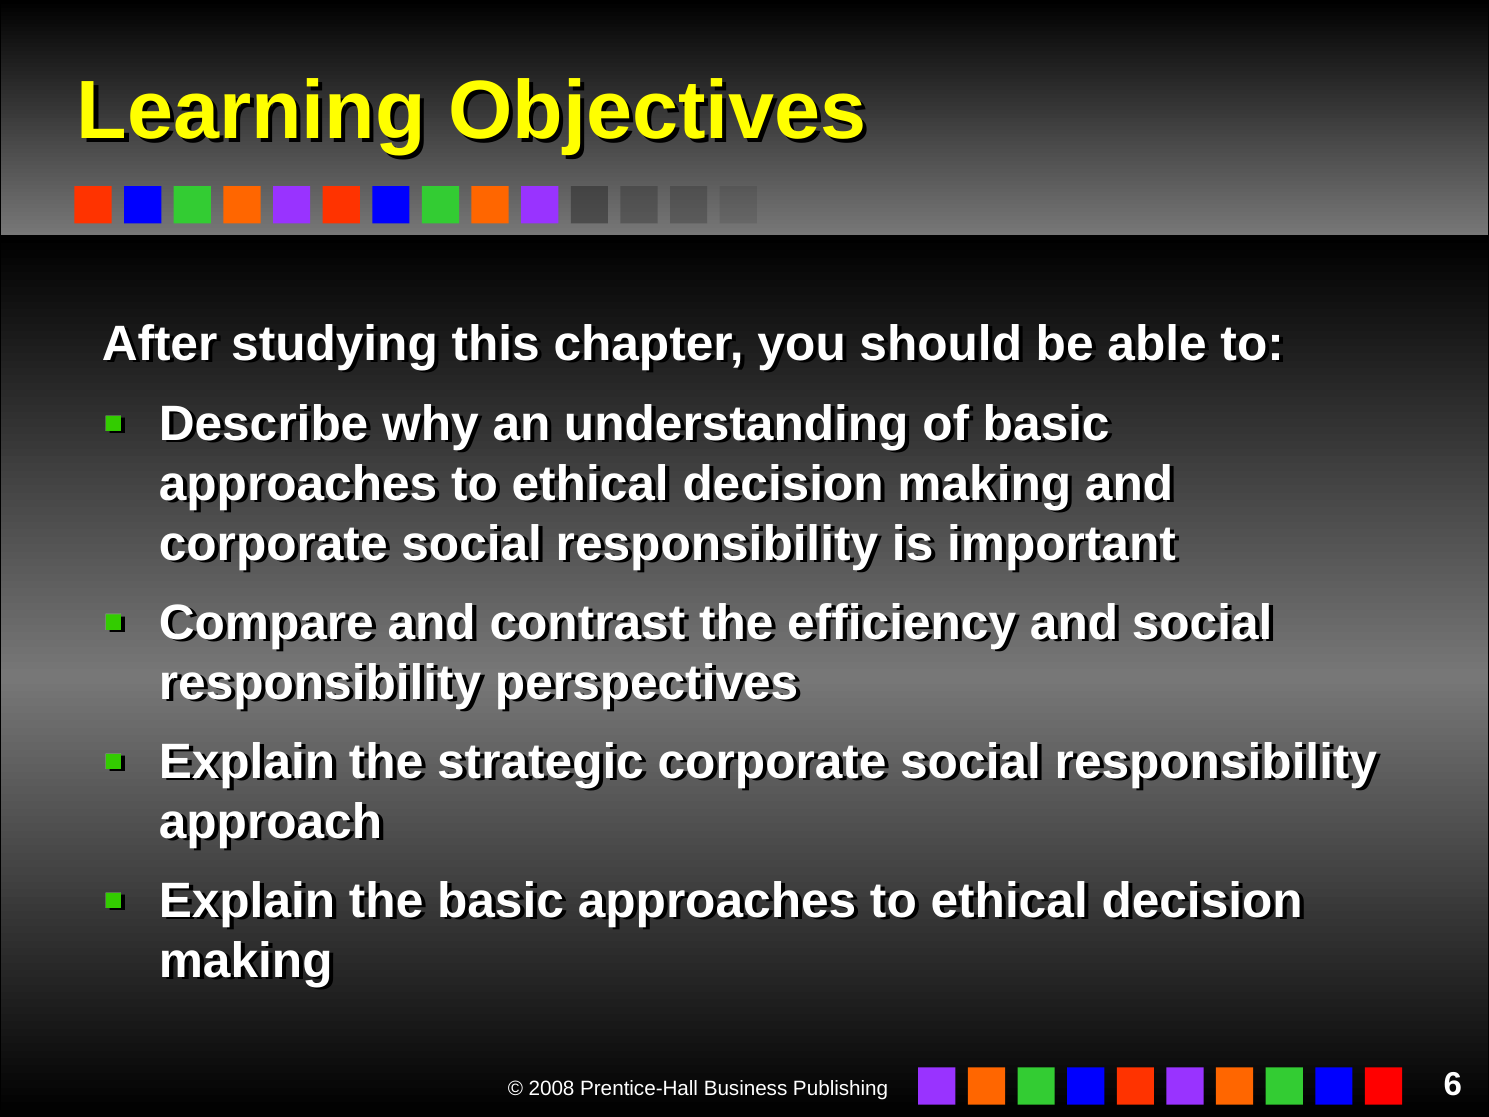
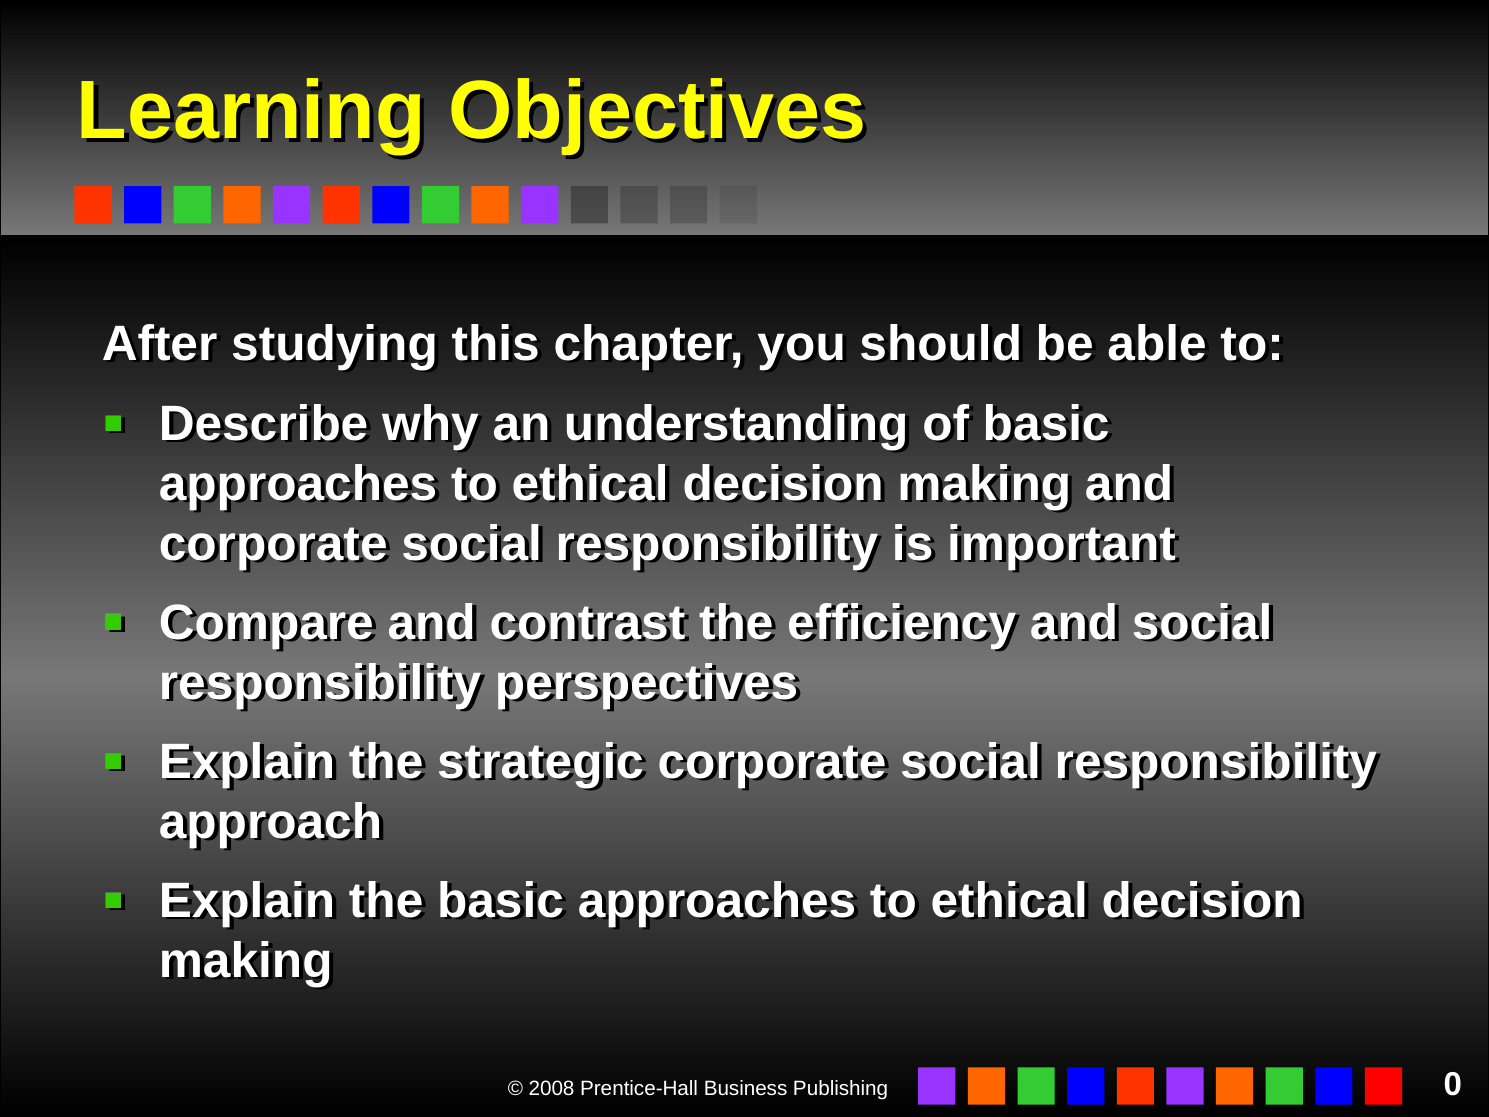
6: 6 -> 0 (1453, 1084)
